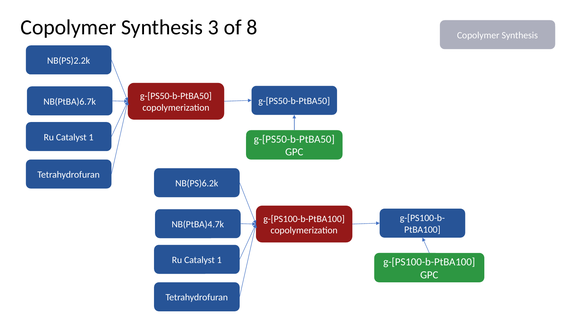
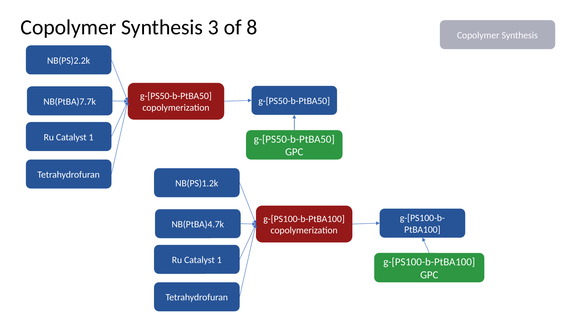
NB(PtBA)6.7k: NB(PtBA)6.7k -> NB(PtBA)7.7k (70, 102)
NB(PS)6.2k: NB(PS)6.2k -> NB(PS)1.2k (197, 183)
